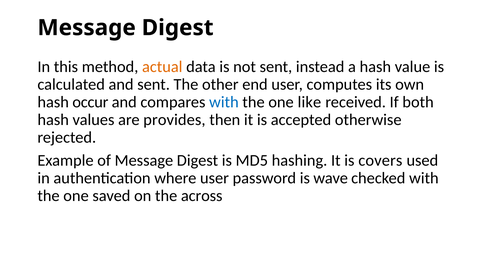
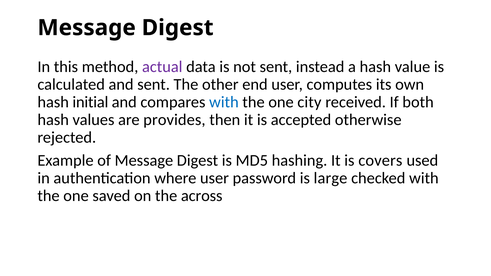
actual colour: orange -> purple (162, 67)
occur: occur -> initial (90, 102)
like: like -> city (309, 102)
wave: wave -> large (330, 178)
